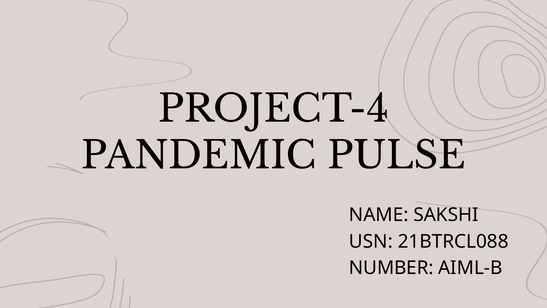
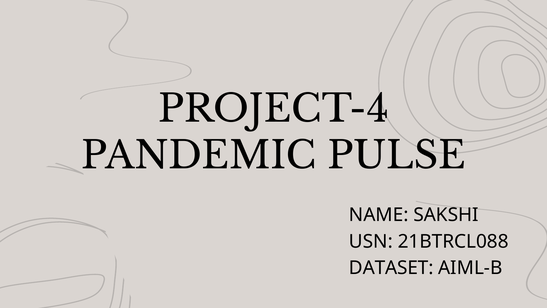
NUMBER: NUMBER -> DATASET (391, 268)
